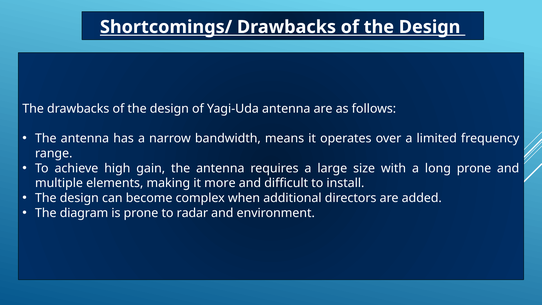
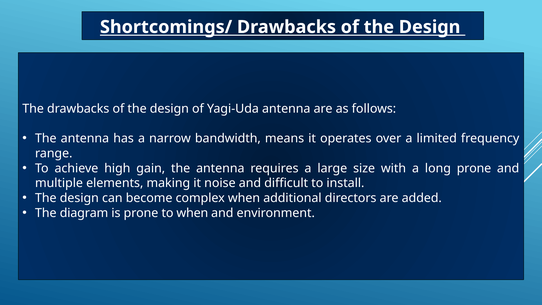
more: more -> noise (220, 183)
to radar: radar -> when (192, 213)
